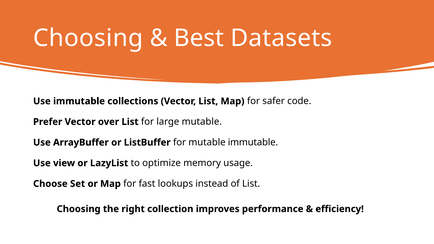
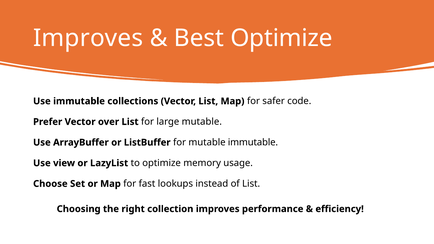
Choosing: Choosing -> Improves (88, 38)
Best Datasets: Datasets -> Optimize (281, 38)
